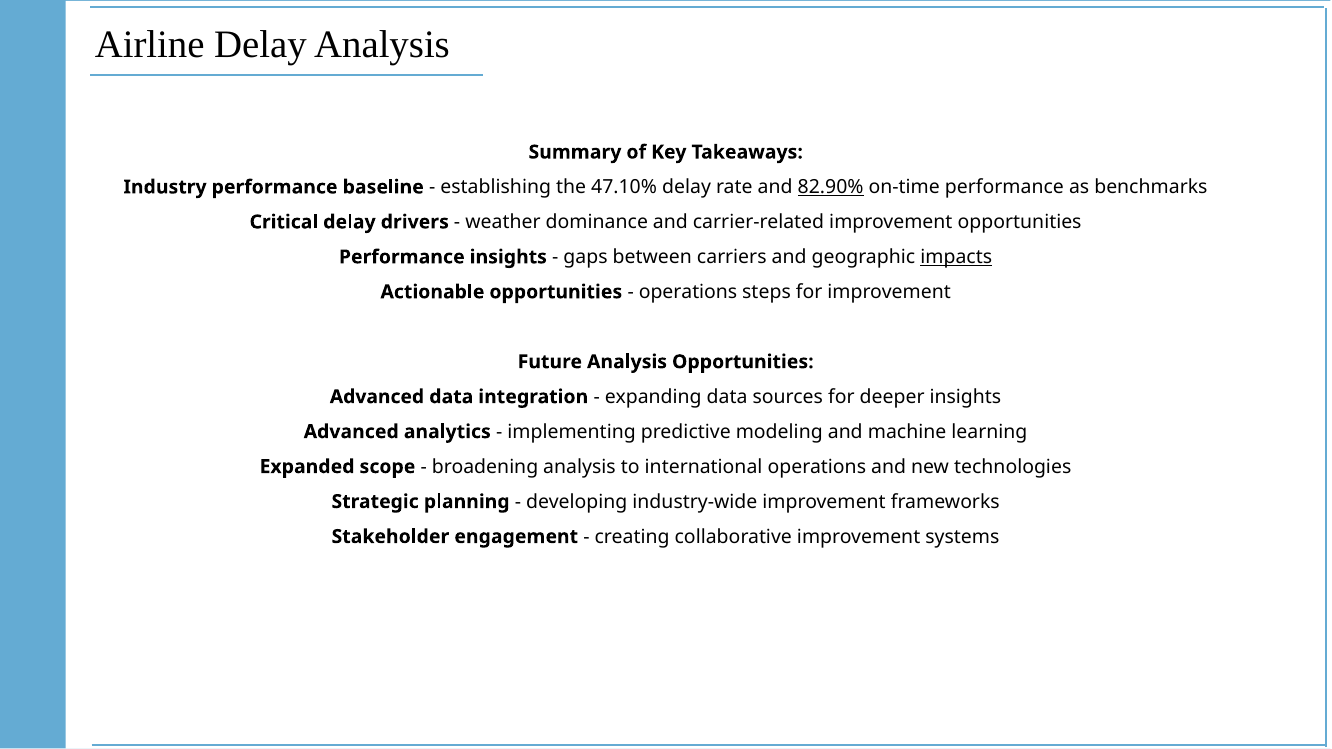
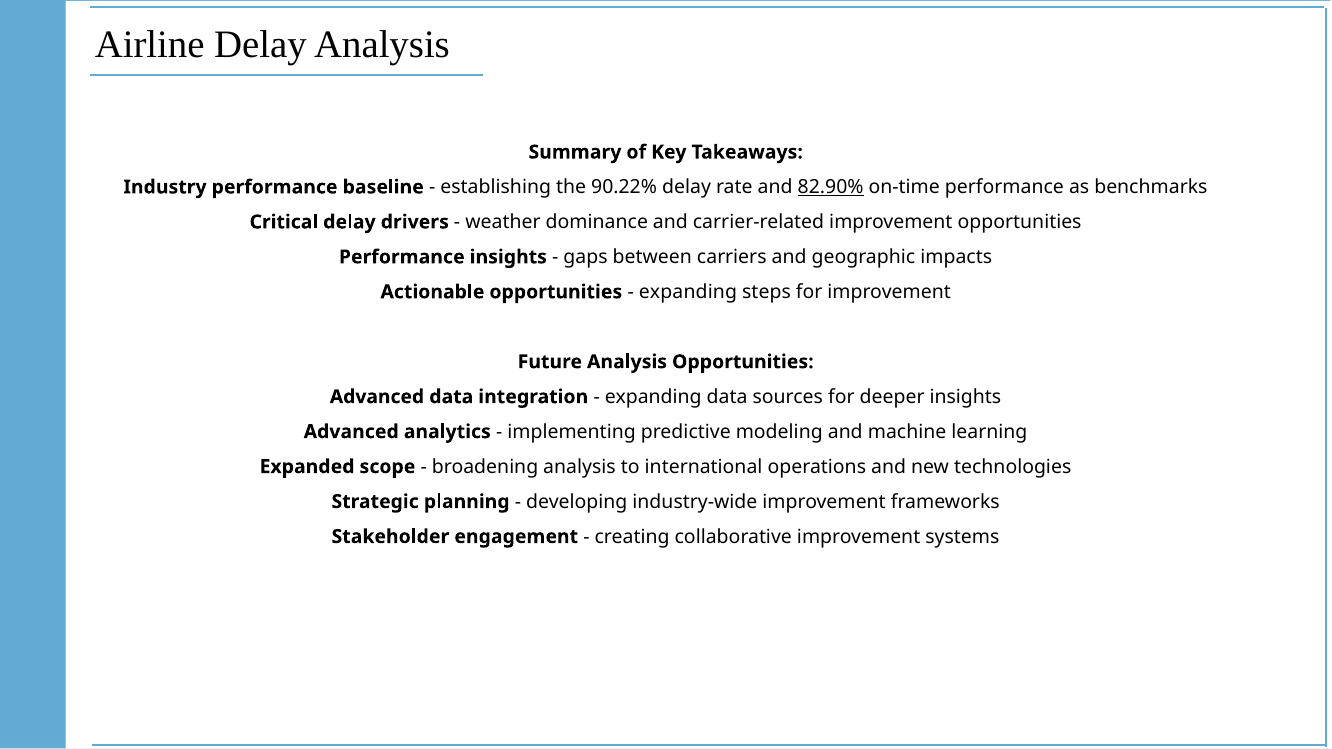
47.10%: 47.10% -> 90.22% (624, 187)
impacts underline: present -> none (956, 257)
operations: operations -> expanding (688, 292)
